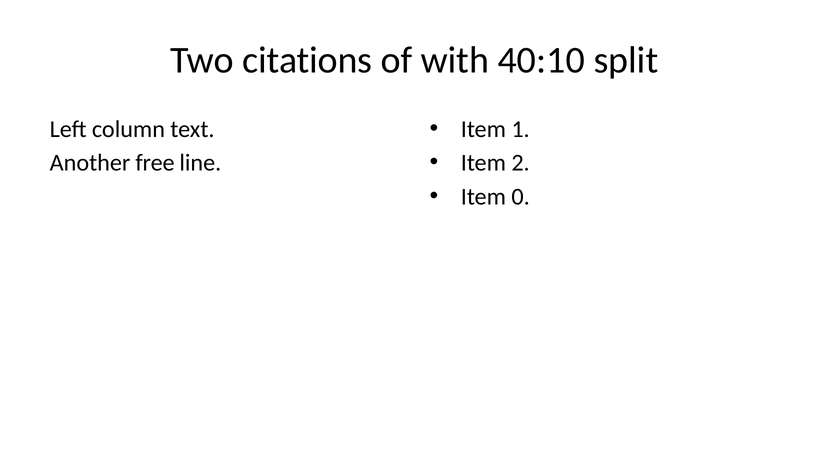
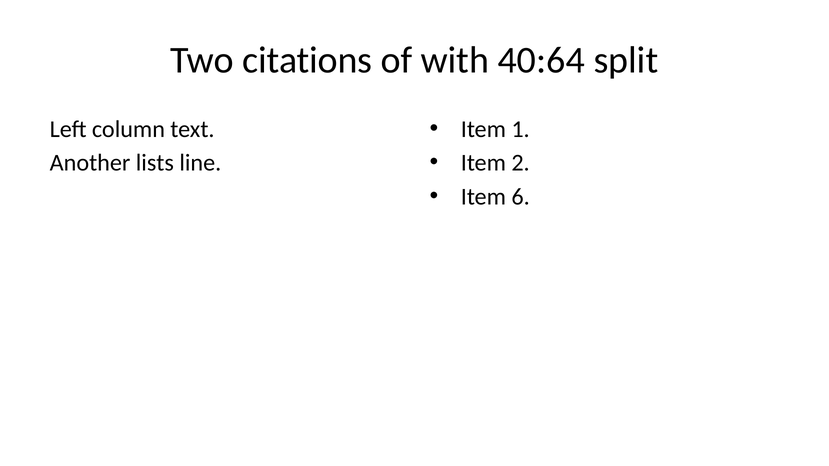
40:10: 40:10 -> 40:64 (541, 60)
free: free -> lists (155, 163)
0: 0 -> 6 (521, 197)
